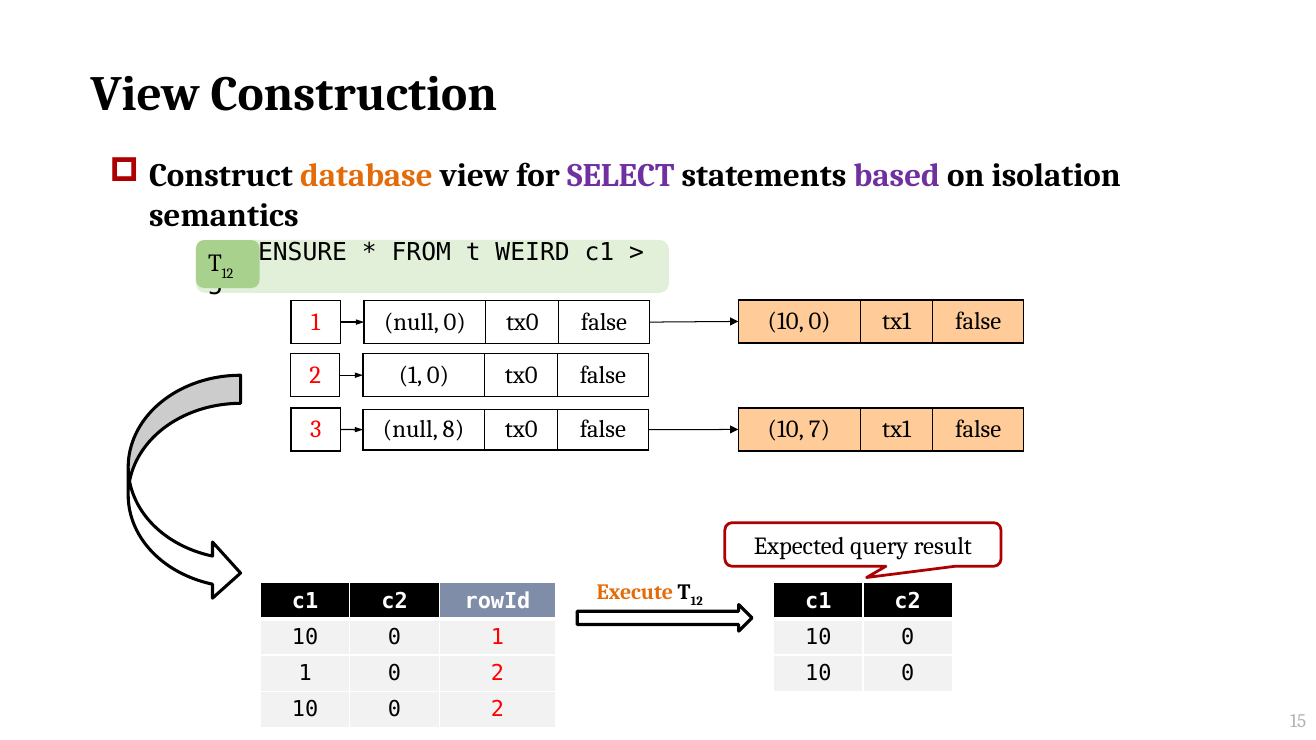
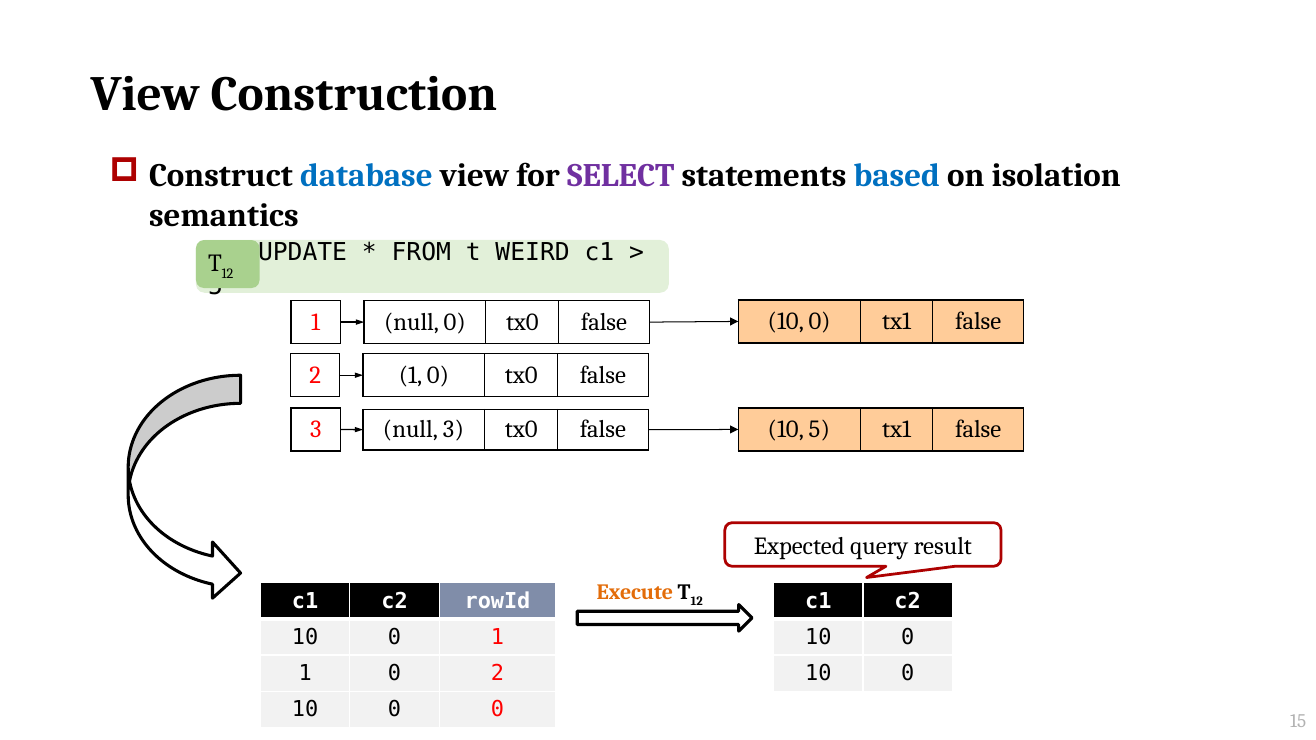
database colour: orange -> blue (366, 176)
based colour: purple -> blue (897, 176)
ENSURE: ENSURE -> UPDATE (303, 252)
10 7: 7 -> 5 (819, 429)
null 8: 8 -> 3 (454, 430)
10 0 2: 2 -> 0 (497, 710)
